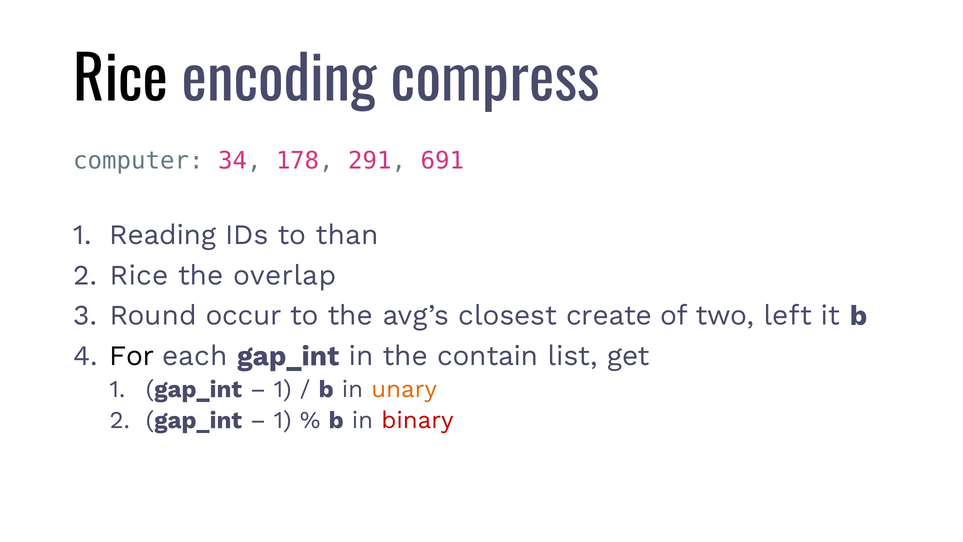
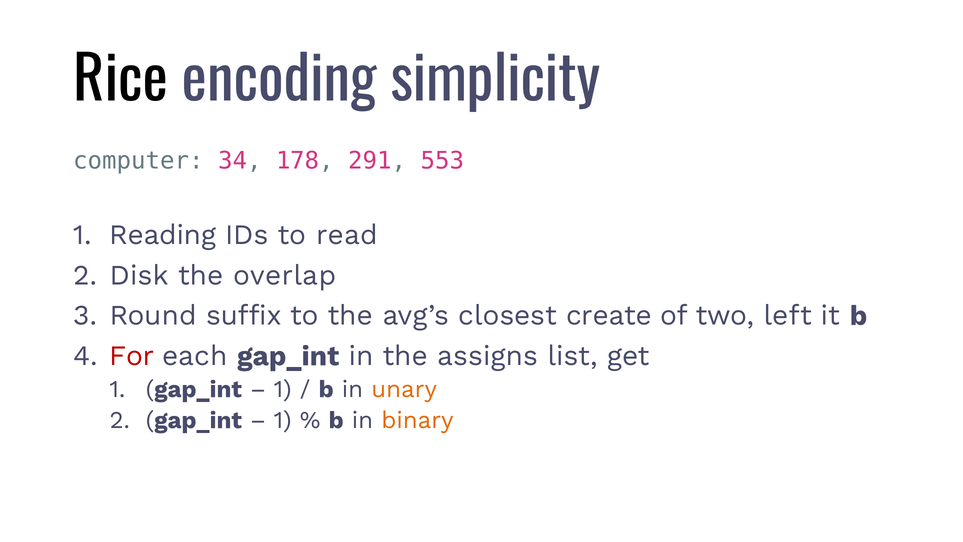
compress: compress -> simplicity (495, 81)
691: 691 -> 553 (442, 161)
than: than -> read (347, 235)
Rice: Rice -> Disk (139, 275)
occur: occur -> suffix (244, 315)
For colour: black -> red (132, 356)
contain: contain -> assigns (488, 356)
binary colour: red -> orange (417, 420)
